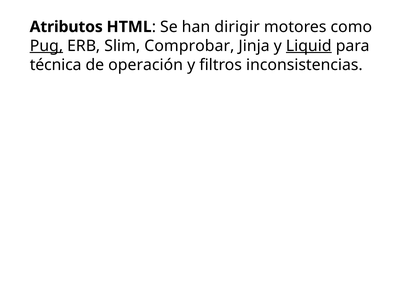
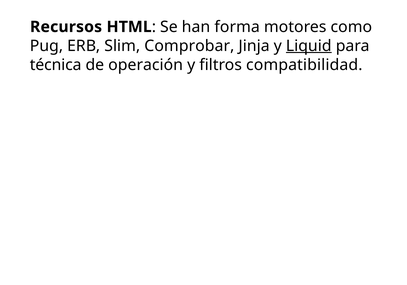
Atributos: Atributos -> Recursos (66, 27)
dirigir: dirigir -> forma (237, 27)
Pug underline: present -> none (46, 46)
inconsistencias: inconsistencias -> compatibilidad (304, 65)
